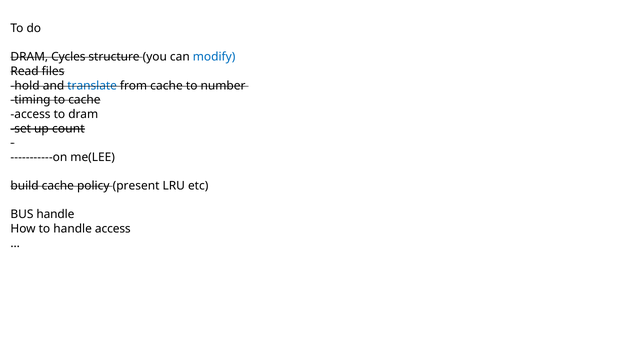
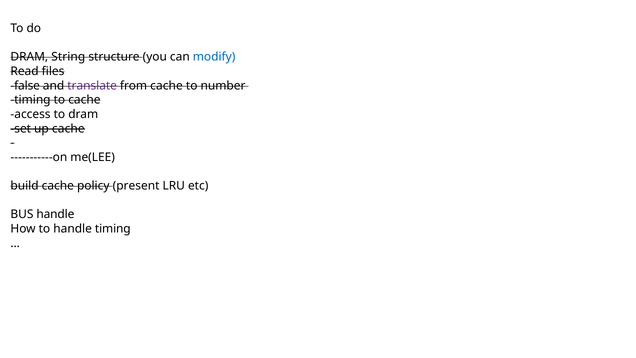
Cycles: Cycles -> String (68, 57)
hold: hold -> false (25, 86)
translate colour: blue -> purple (92, 86)
up count: count -> cache (68, 129)
handle access: access -> timing (113, 229)
